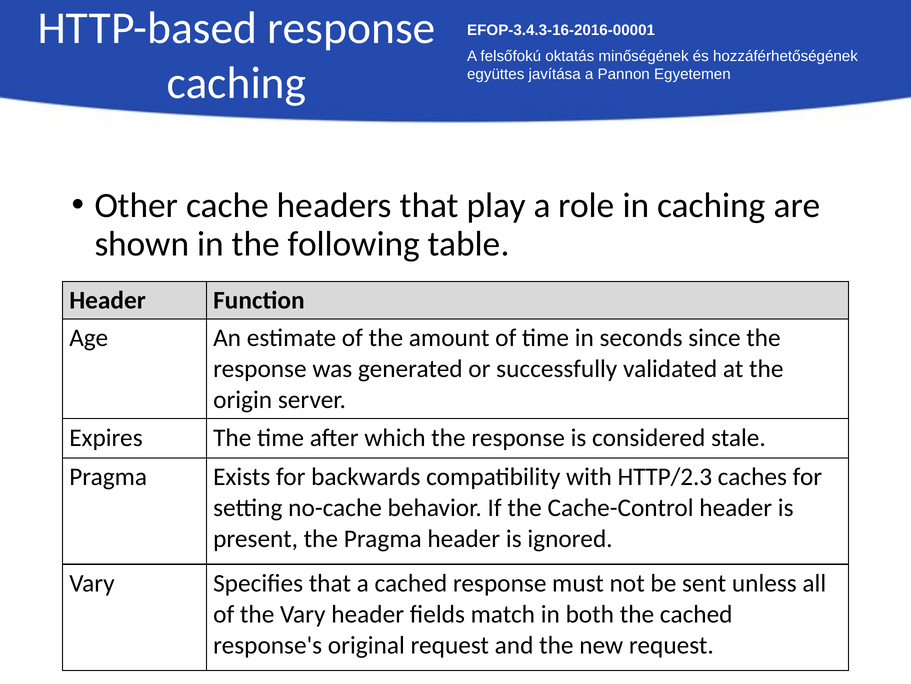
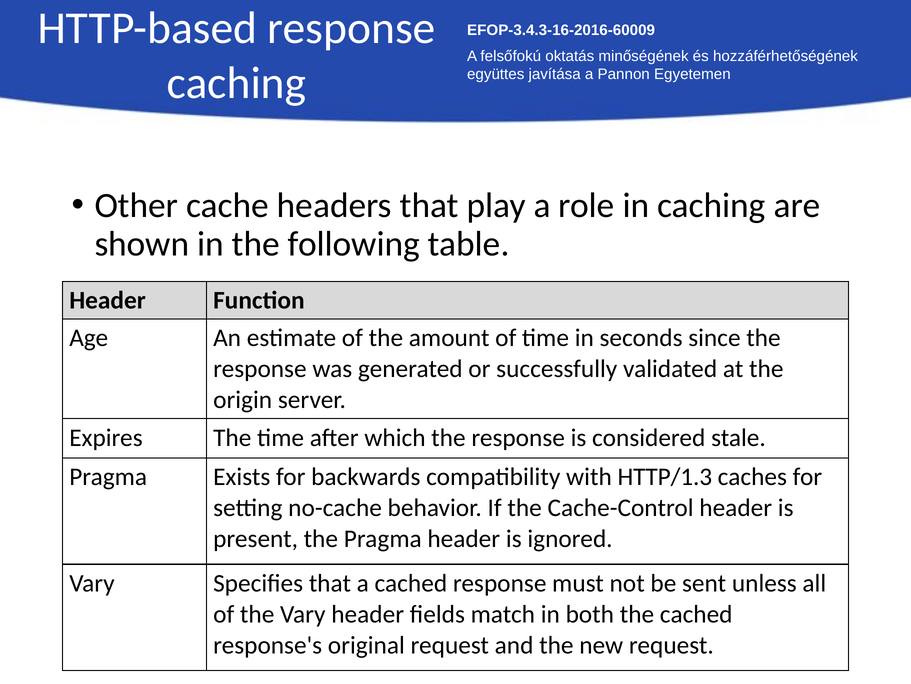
EFOP-3.4.3-16-2016-00001: EFOP-3.4.3-16-2016-00001 -> EFOP-3.4.3-16-2016-60009 (561, 30)
HTTP/2.3: HTTP/2.3 -> HTTP/1.3 (665, 476)
